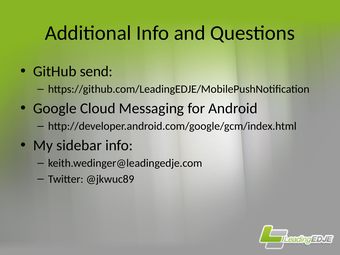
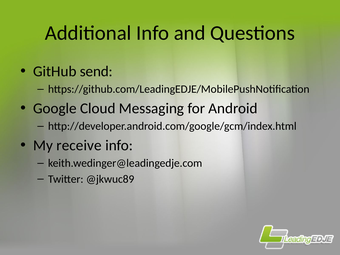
sidebar: sidebar -> receive (79, 145)
